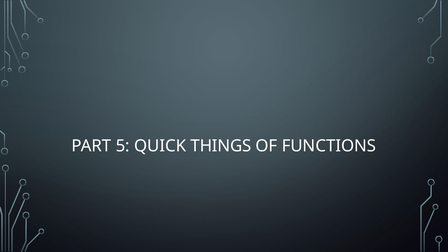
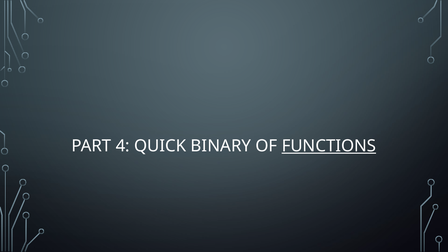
5: 5 -> 4 (123, 146)
THINGS: THINGS -> BINARY (221, 146)
FUNCTIONS underline: none -> present (329, 146)
